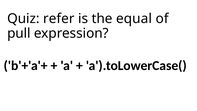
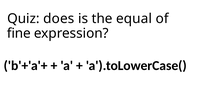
refer: refer -> does (59, 19)
pull: pull -> fine (19, 33)
